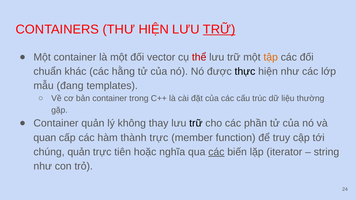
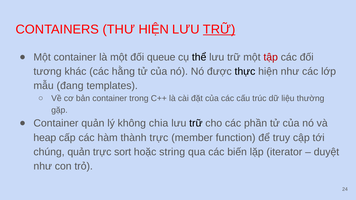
vector: vector -> queue (161, 57)
thể colour: red -> black (199, 57)
tập colour: orange -> red (271, 57)
chuẩn: chuẩn -> tương (48, 72)
thay: thay -> chia (159, 123)
quan: quan -> heap (45, 138)
tiên: tiên -> sort (123, 152)
nghĩa: nghĩa -> string (172, 152)
các underline: present -> none (216, 152)
string: string -> duyệt (326, 152)
